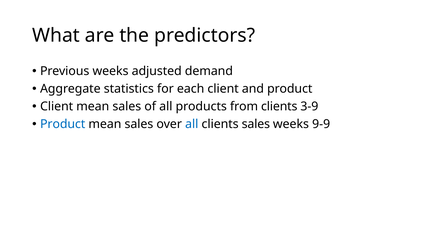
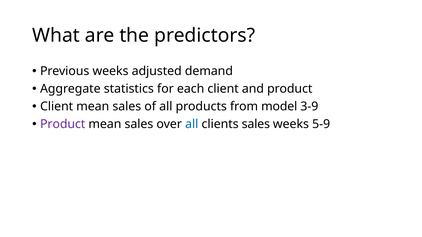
from clients: clients -> model (279, 107)
Product colour: blue -> purple (63, 124)
9-9: 9-9 -> 5-9 (321, 124)
